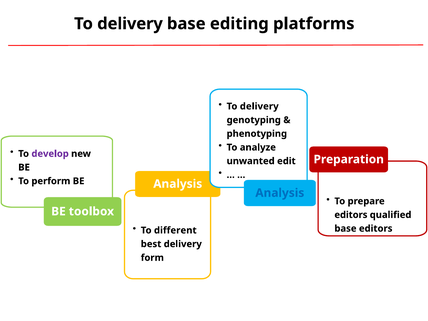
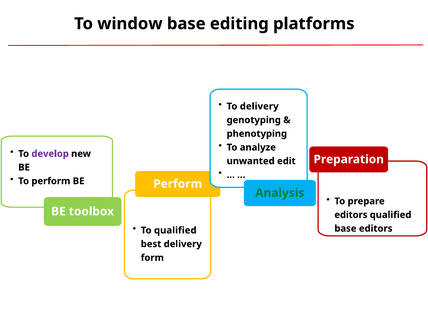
delivery: delivery -> window (130, 24)
Analysis: Analysis -> Perform (178, 184)
Analysis colour: blue -> green (280, 193)
To different: different -> qualified (175, 230)
